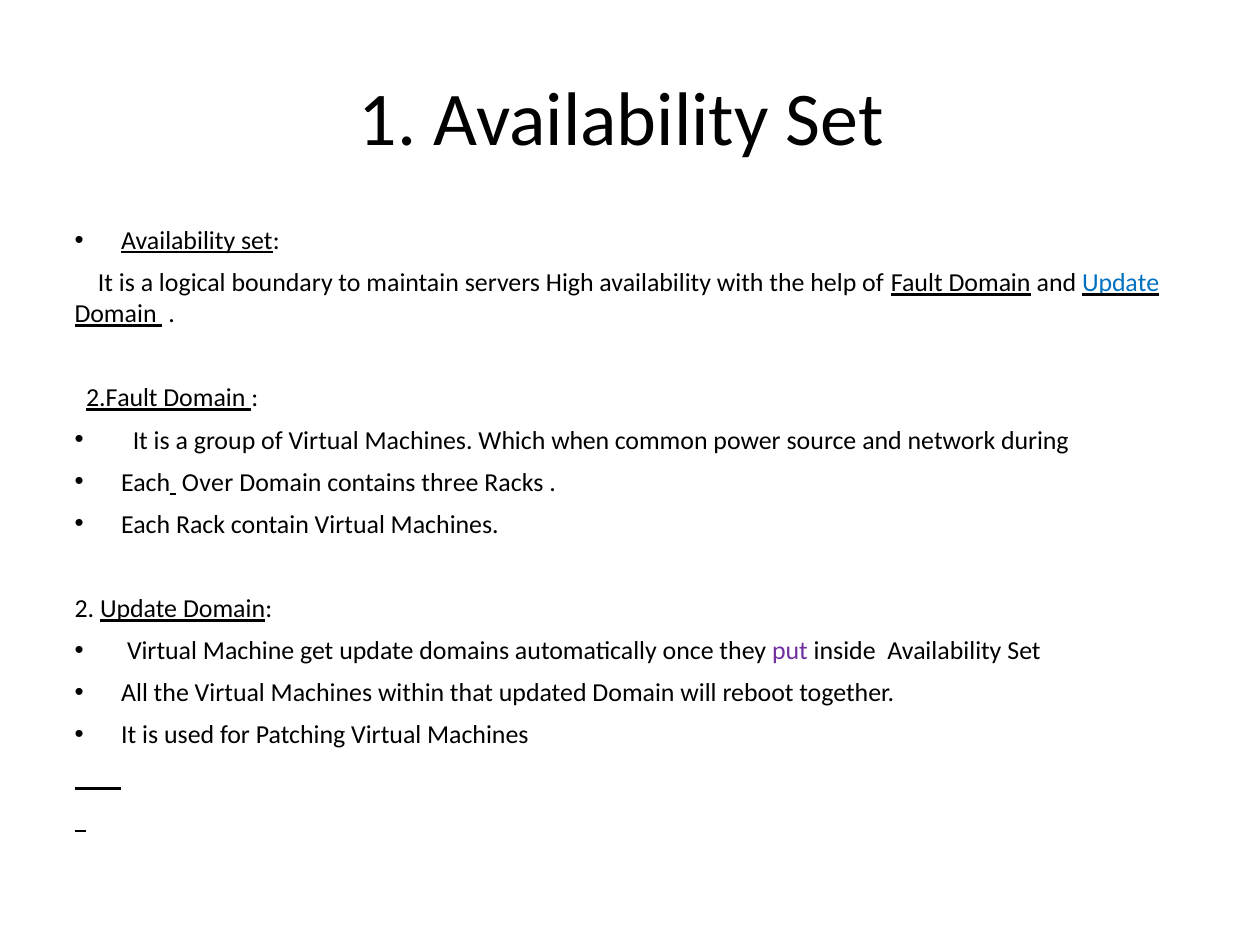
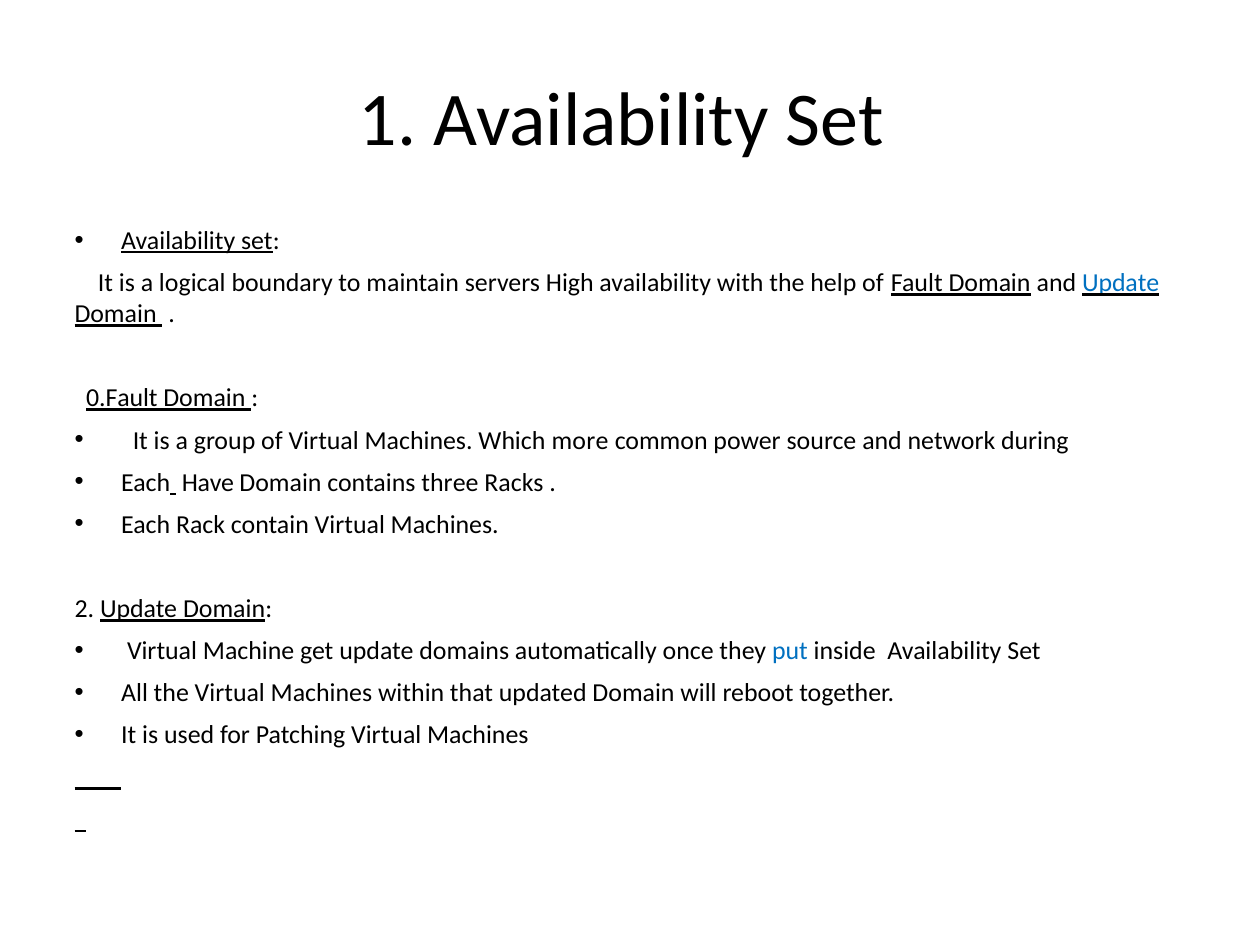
2.Fault: 2.Fault -> 0.Fault (122, 399)
when: when -> more (580, 441)
Over: Over -> Have (208, 483)
put colour: purple -> blue (790, 651)
